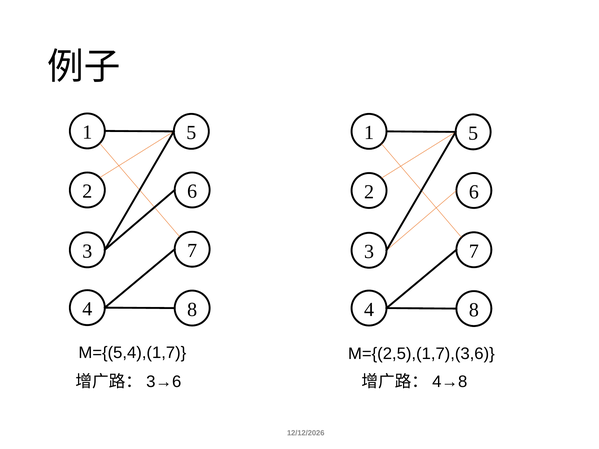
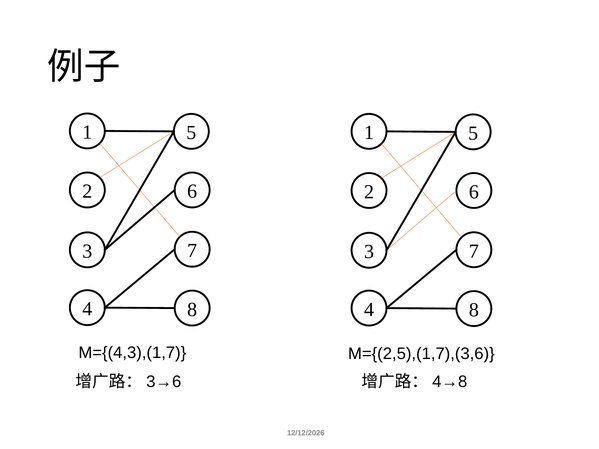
M={(5,4),(1,7: M={(5,4),(1,7 -> M={(4,3),(1,7 (132, 353)
